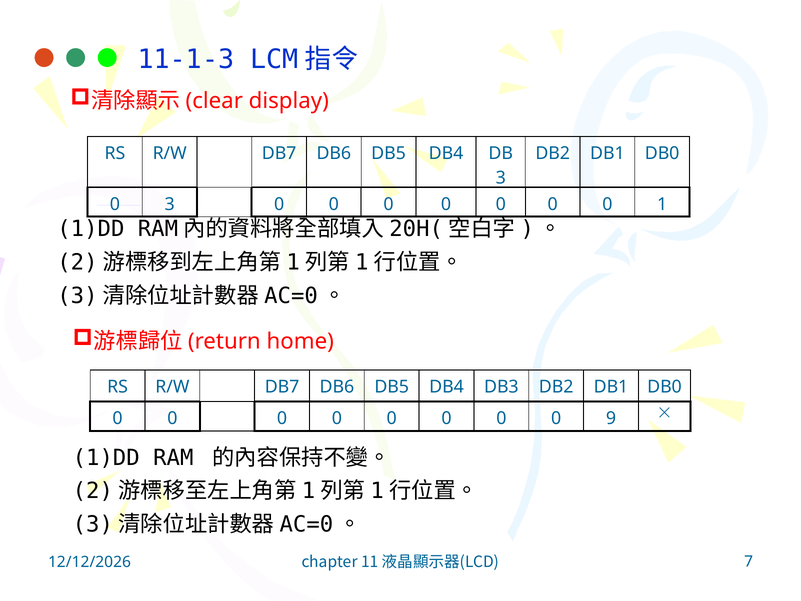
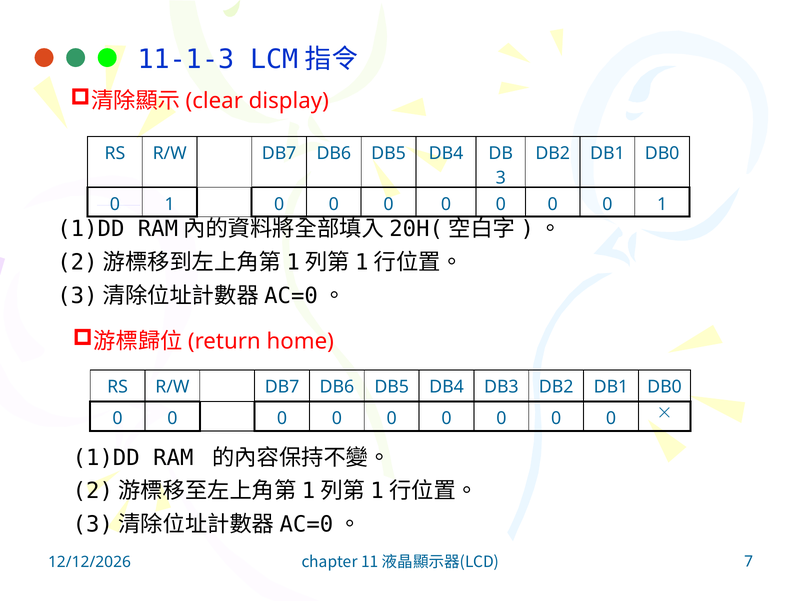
3: 3 -> 1 (170, 204)
9: 9 -> 0 (611, 418)
